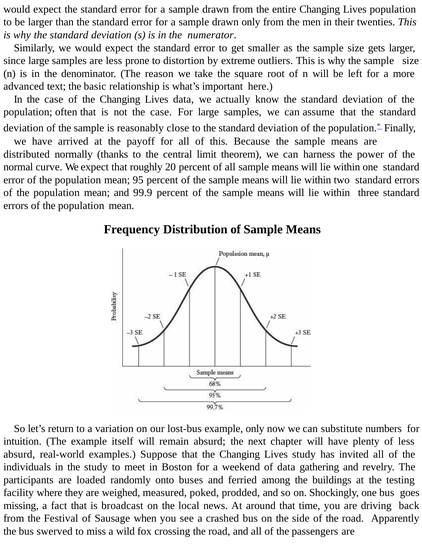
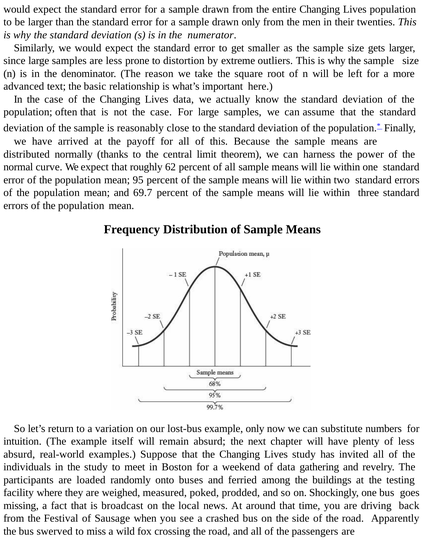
20: 20 -> 62 (170, 167)
99.9: 99.9 -> 69.7 (143, 192)
